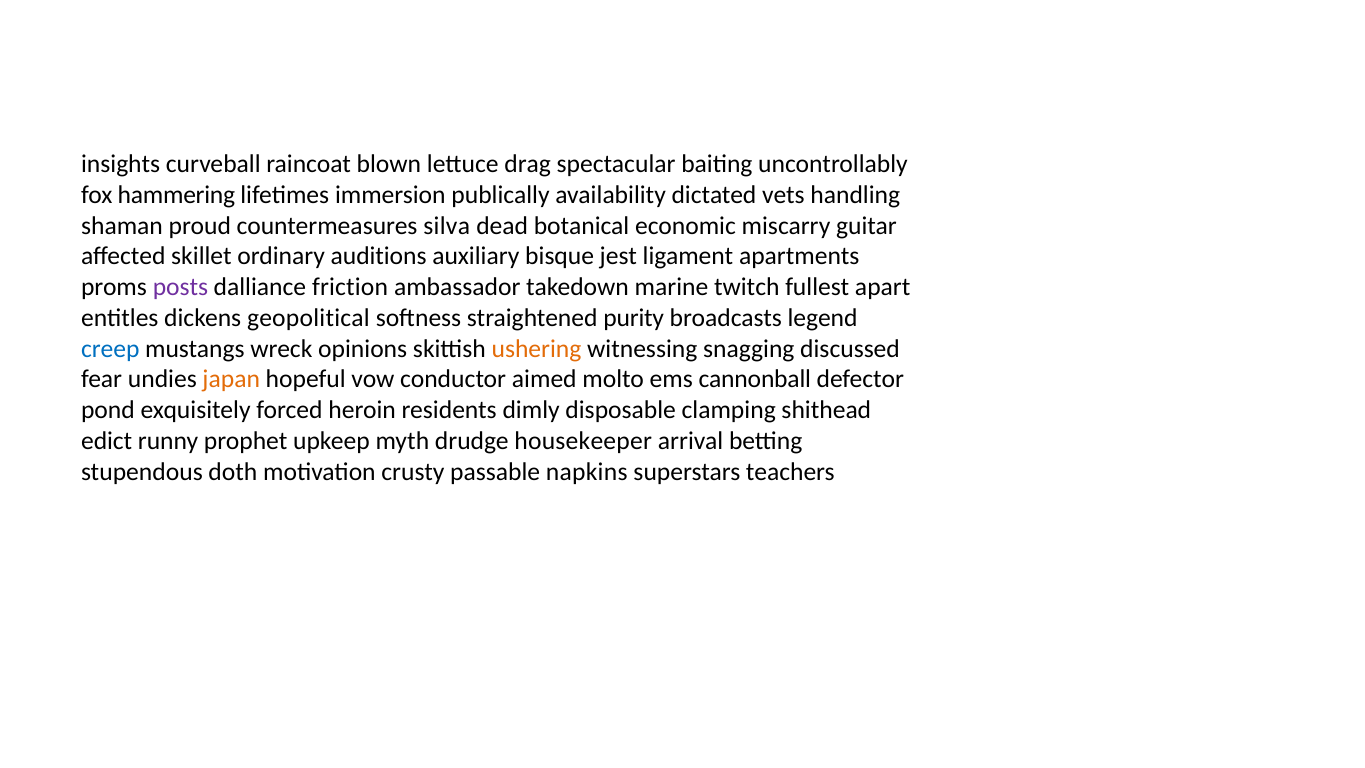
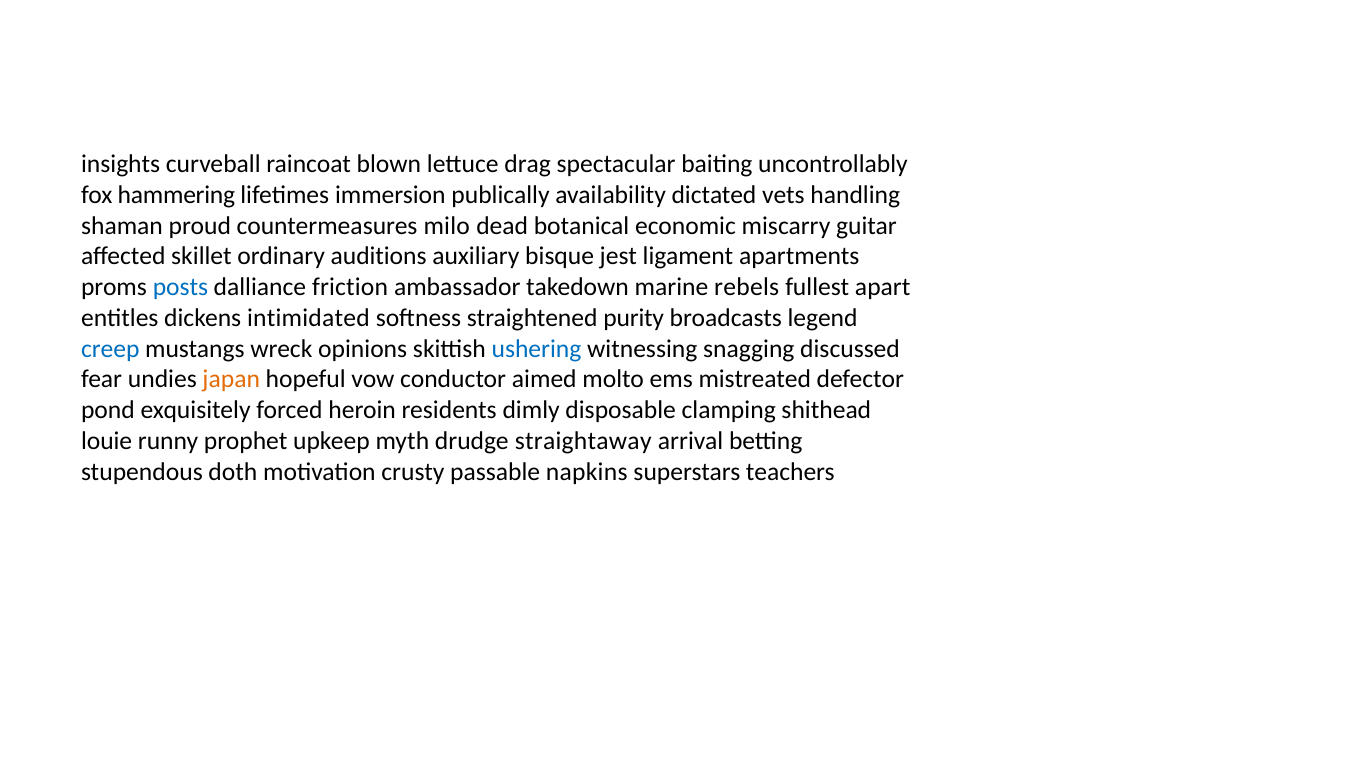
silva: silva -> milo (447, 226)
posts colour: purple -> blue (180, 287)
twitch: twitch -> rebels (747, 287)
geopolitical: geopolitical -> intimidated (308, 318)
ushering colour: orange -> blue (536, 349)
cannonball: cannonball -> mistreated (755, 379)
edict: edict -> louie (107, 441)
housekeeper: housekeeper -> straightaway (583, 441)
